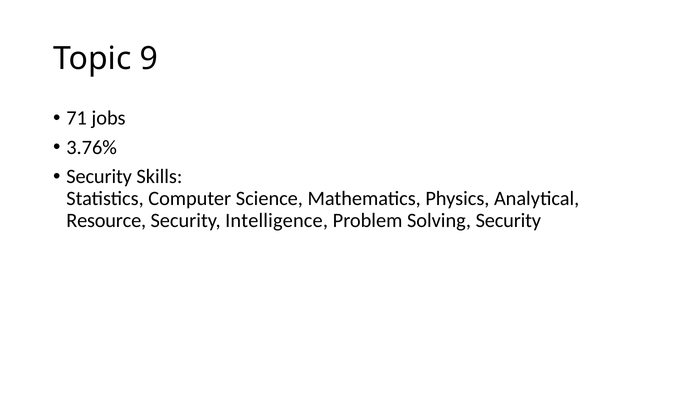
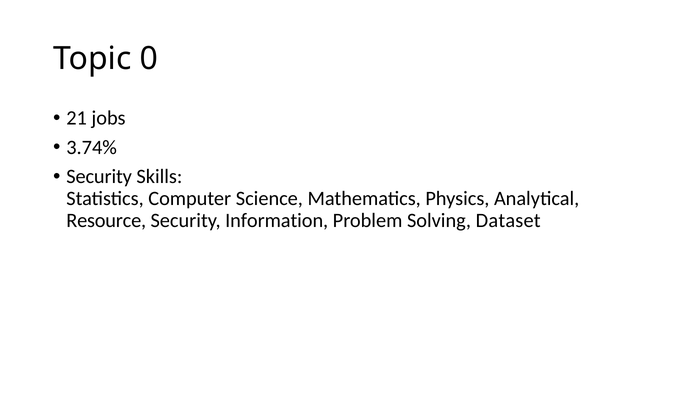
9: 9 -> 0 (149, 59)
71: 71 -> 21 (77, 118)
3.76%: 3.76% -> 3.74% (92, 147)
Intelligence: Intelligence -> Information (277, 221)
Solving Security: Security -> Dataset (508, 221)
